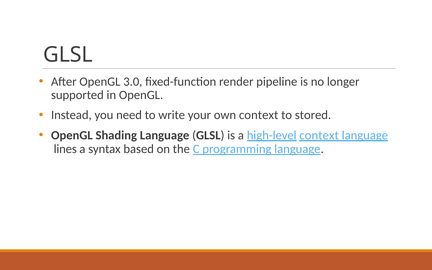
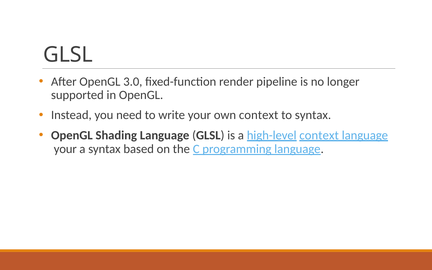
to stored: stored -> syntax (313, 115)
lines: lines -> your (65, 149)
